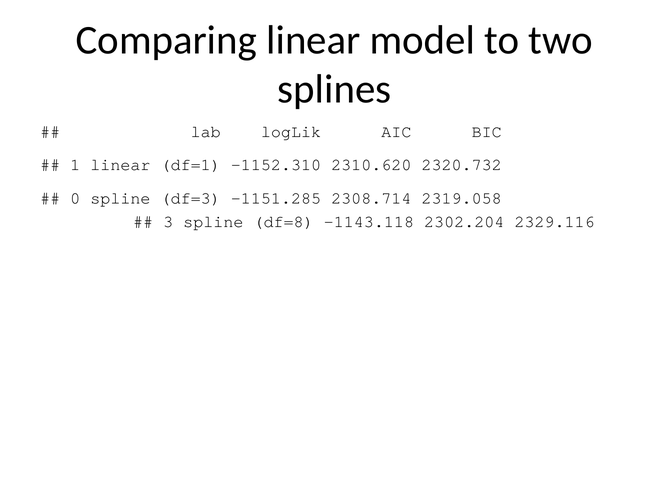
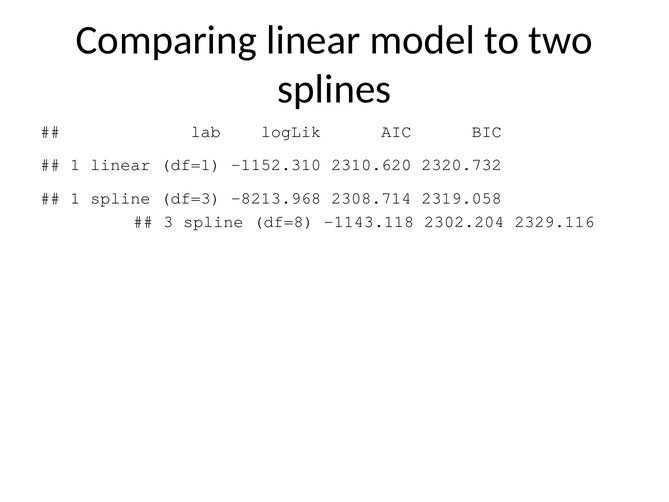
0: 0 -> 1 (75, 198)
-1151.285: -1151.285 -> -8213.968 (276, 198)
